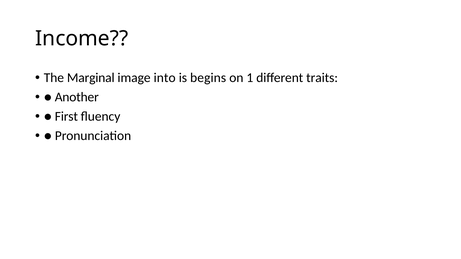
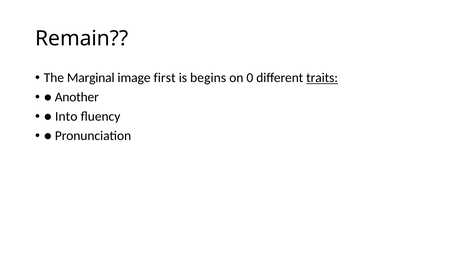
Income: Income -> Remain (82, 39)
into: into -> first (165, 78)
1: 1 -> 0 (250, 78)
traits underline: none -> present (322, 78)
First: First -> Into (66, 117)
